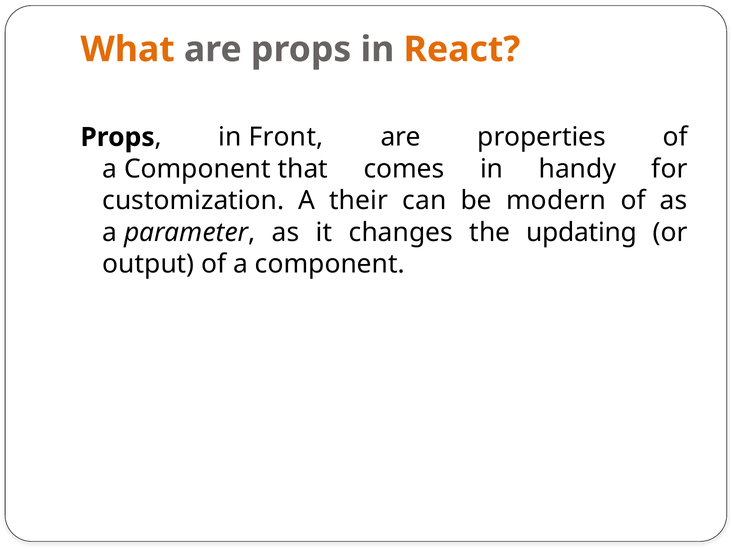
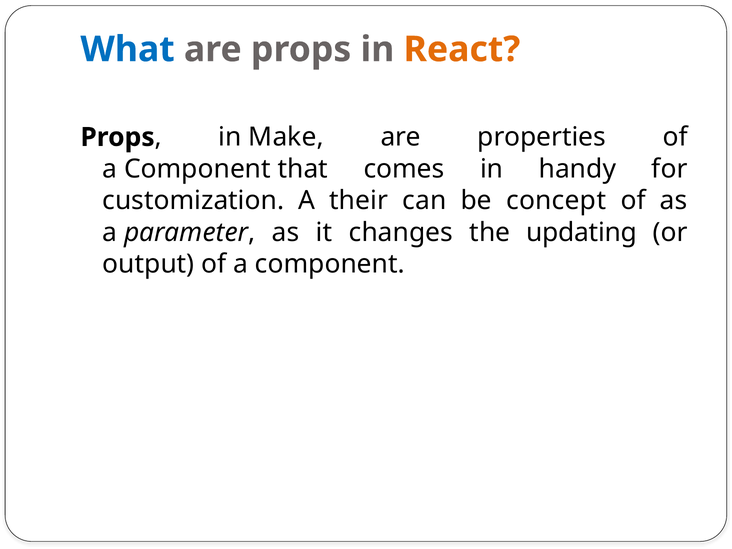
What colour: orange -> blue (128, 49)
Front: Front -> Make (286, 137)
modern: modern -> concept (556, 201)
